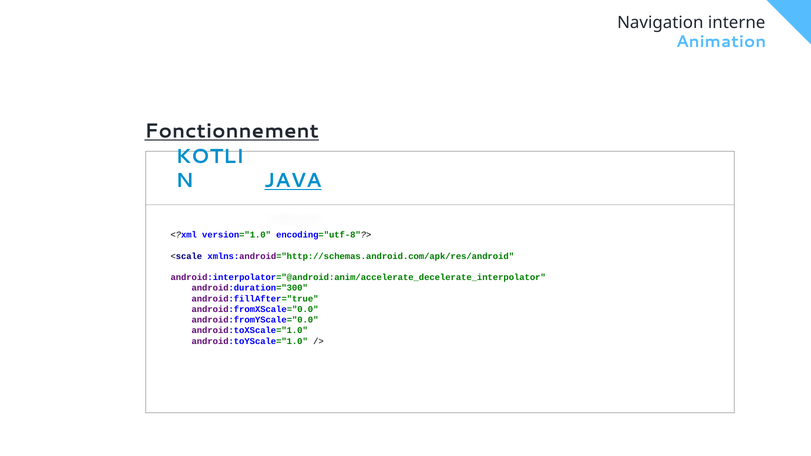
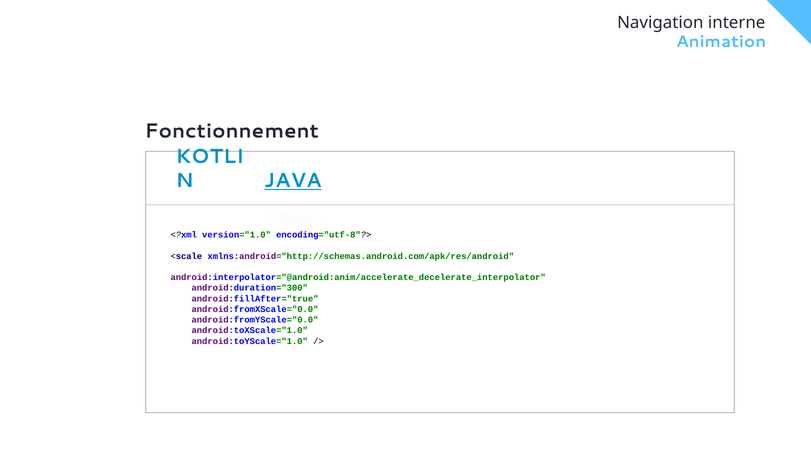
Fonctionnement underline: present -> none (232, 131)
